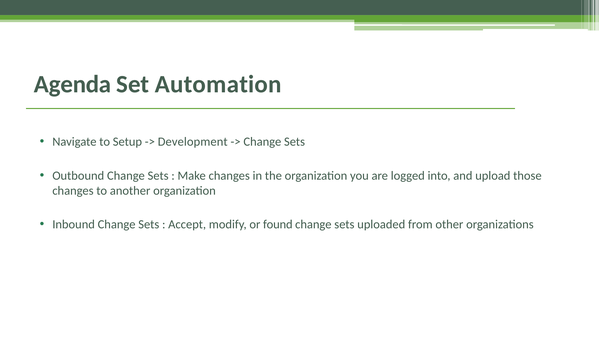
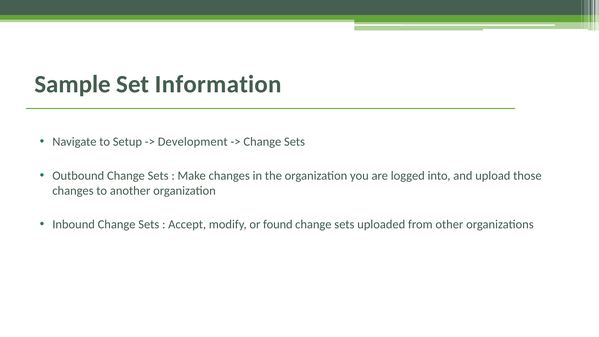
Agenda: Agenda -> Sample (73, 84)
Automation: Automation -> Information (218, 84)
